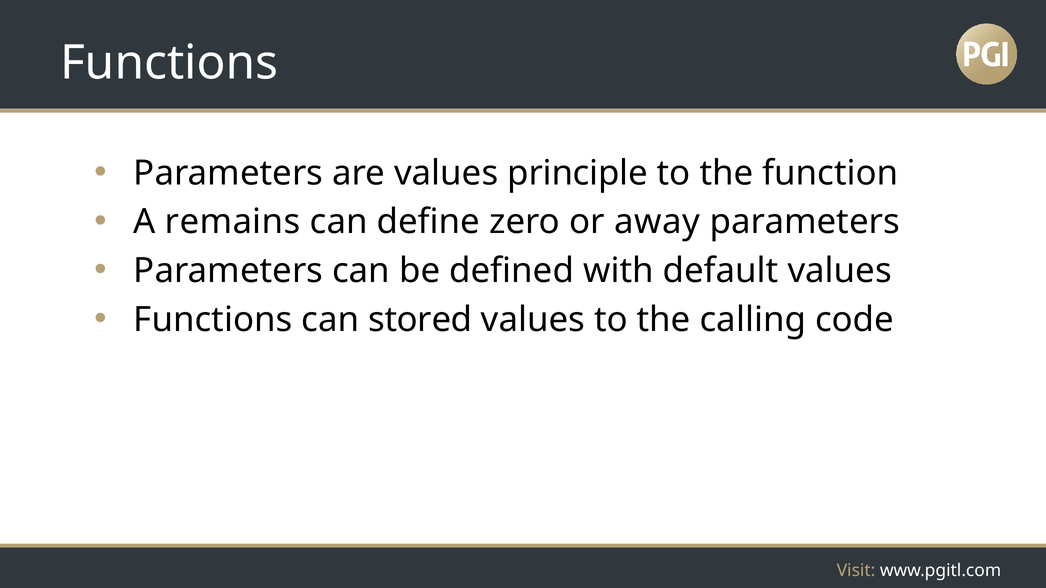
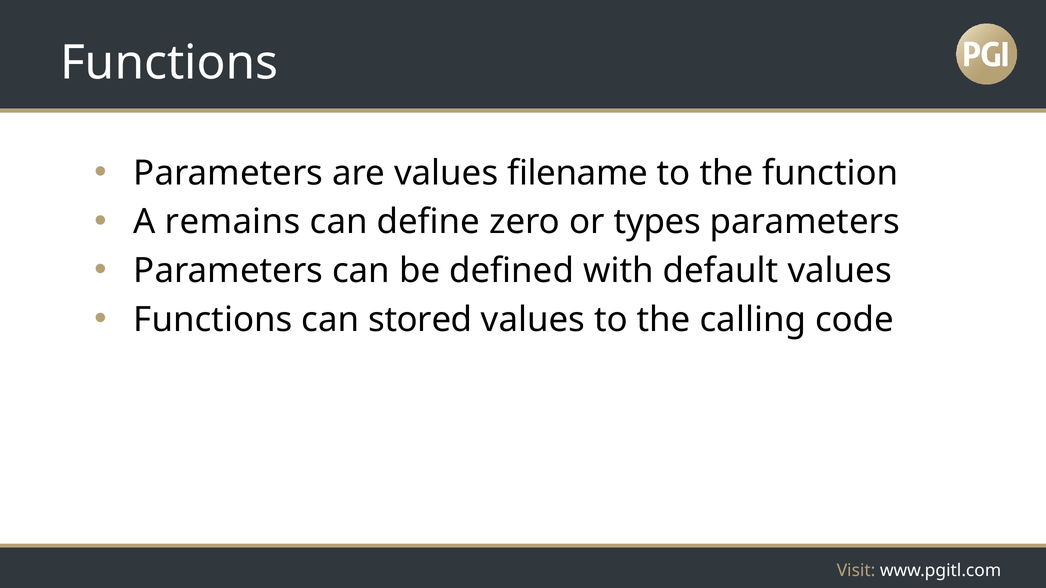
principle: principle -> filename (578, 173)
away: away -> types (657, 222)
